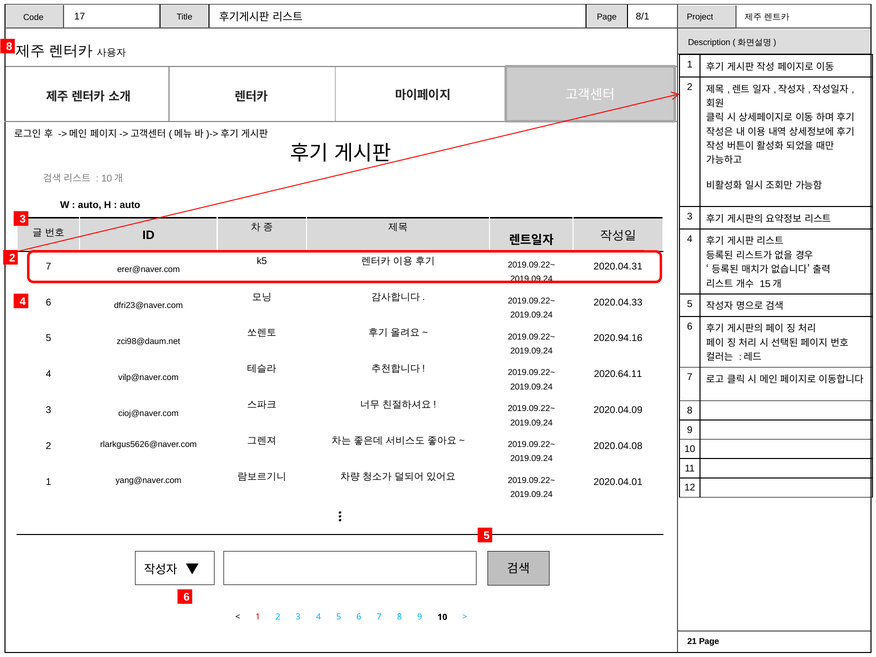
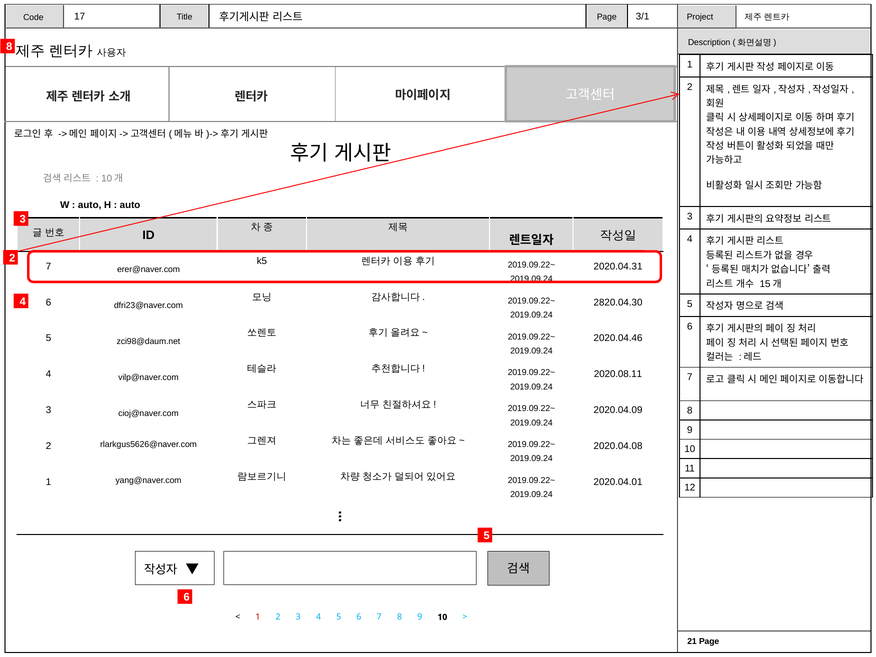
8/1: 8/1 -> 3/1 (643, 16)
2020.04.33: 2020.04.33 -> 2820.04.30 (618, 302)
2020.94.16: 2020.94.16 -> 2020.04.46 (618, 338)
2020.64.11: 2020.64.11 -> 2020.08.11 (618, 374)
